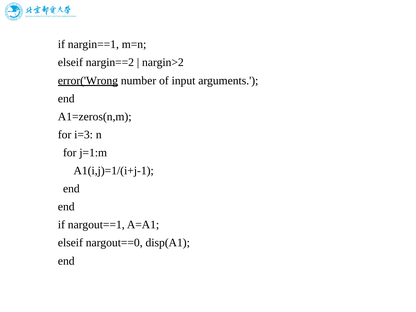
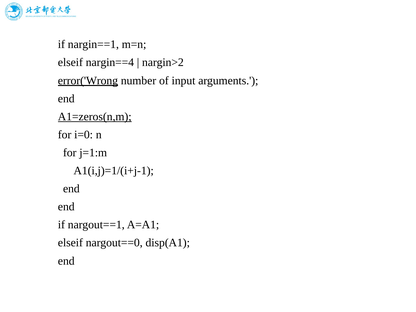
nargin==2: nargin==2 -> nargin==4 (110, 62)
A1=zeros(n,m underline: none -> present (95, 117)
i=3: i=3 -> i=0 (84, 135)
